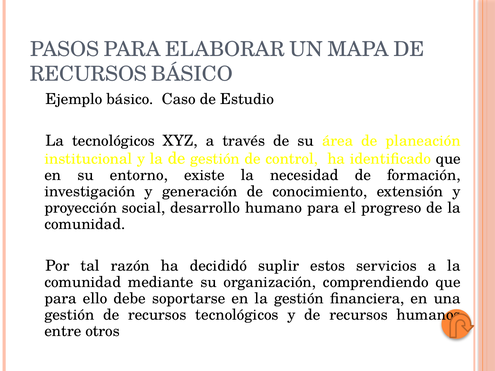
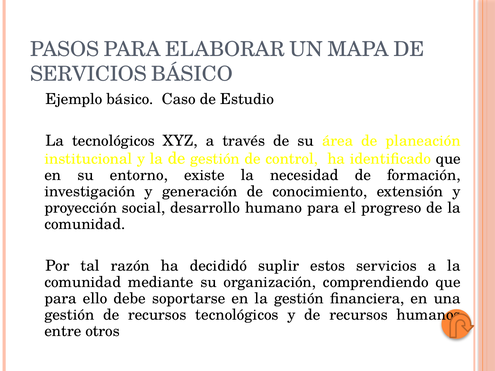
RECURSOS: RECURSOS -> SERVICIOS (88, 74)
